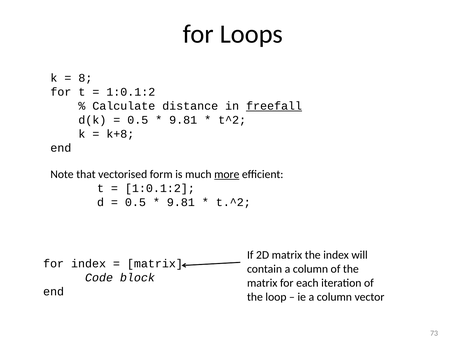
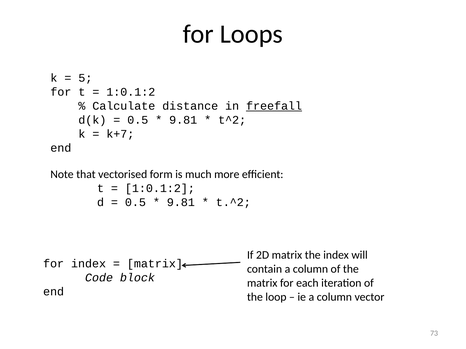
8: 8 -> 5 (85, 78)
k+8: k+8 -> k+7 (120, 134)
more underline: present -> none (227, 175)
